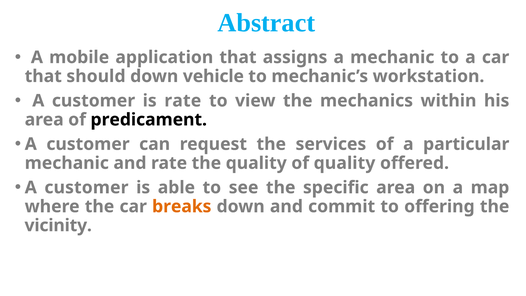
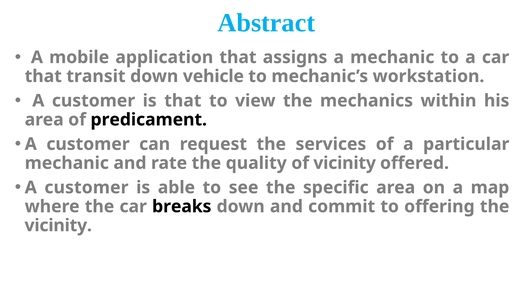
should: should -> transit (96, 76)
is rate: rate -> that (183, 101)
of quality: quality -> vicinity (345, 163)
breaks colour: orange -> black (182, 206)
